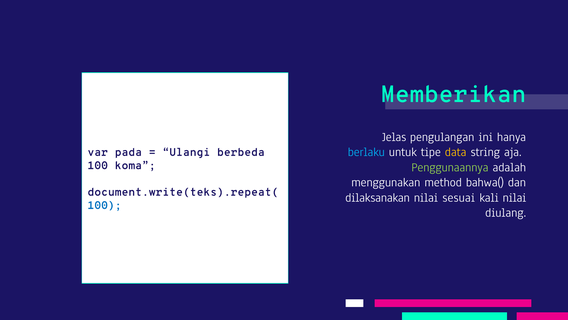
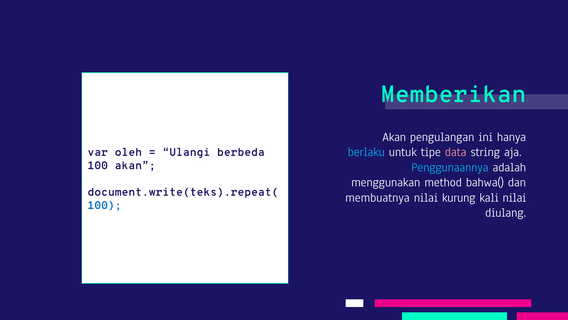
Jelas: Jelas -> Akan (394, 137)
data colour: yellow -> pink (456, 152)
pada: pada -> oleh (128, 152)
100 koma: koma -> akan (135, 165)
Penggunaannya colour: light green -> light blue (450, 167)
dilaksanakan: dilaksanakan -> membuatnya (377, 197)
sesuai: sesuai -> kurung (459, 197)
